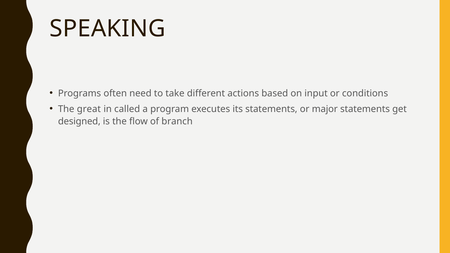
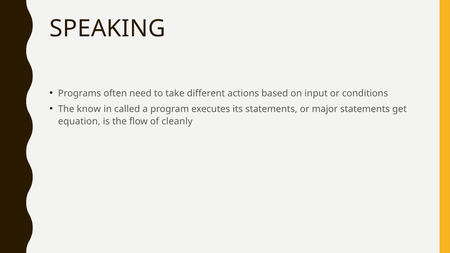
great: great -> know (89, 109)
designed: designed -> equation (79, 121)
branch: branch -> cleanly (177, 121)
